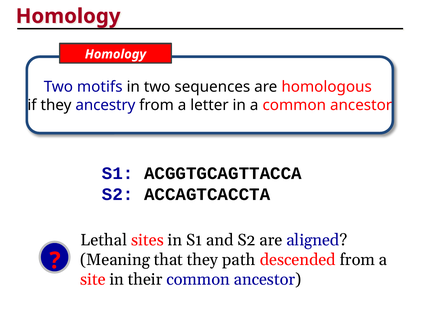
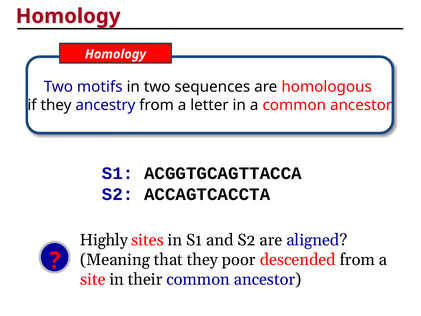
Lethal: Lethal -> Highly (104, 240)
path: path -> poor (239, 259)
